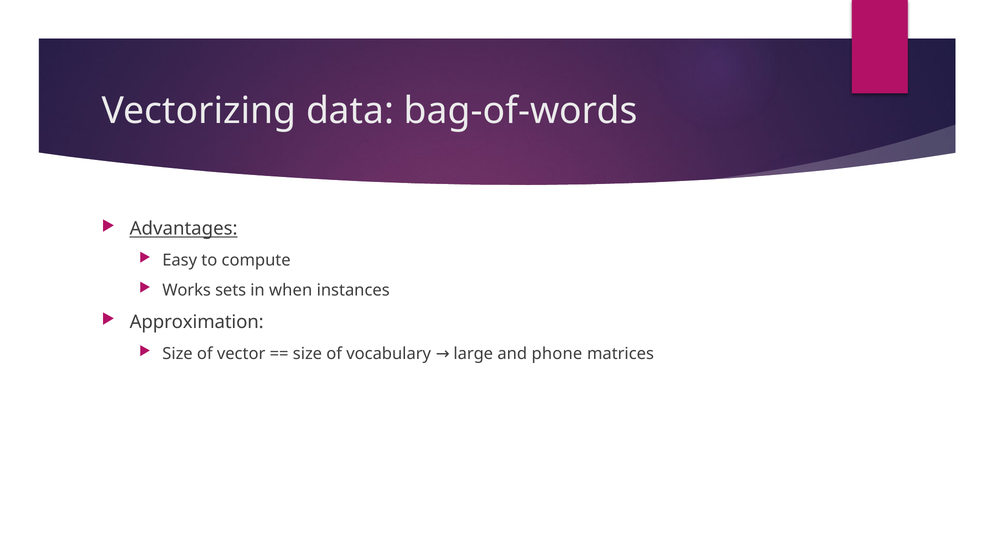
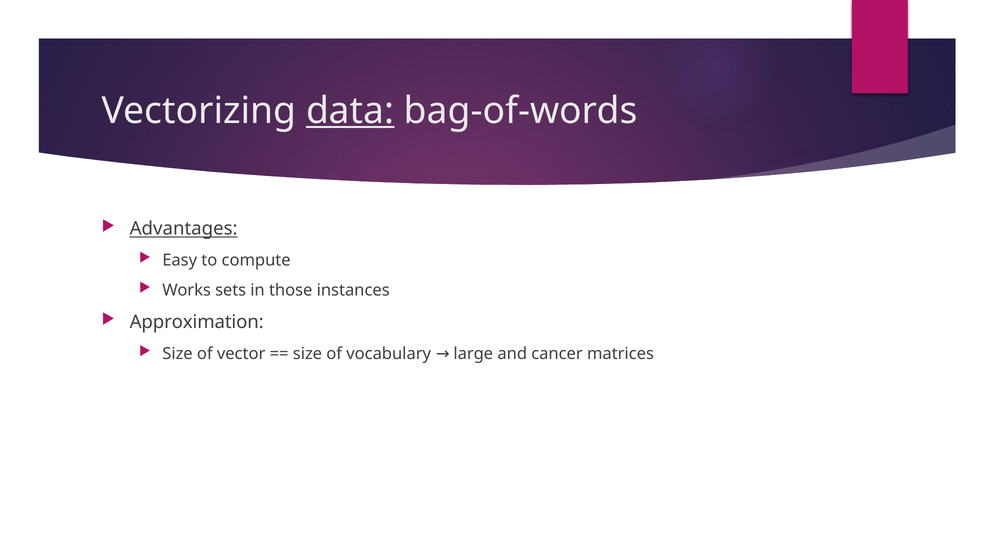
data underline: none -> present (350, 111)
when: when -> those (291, 290)
phone: phone -> cancer (557, 353)
